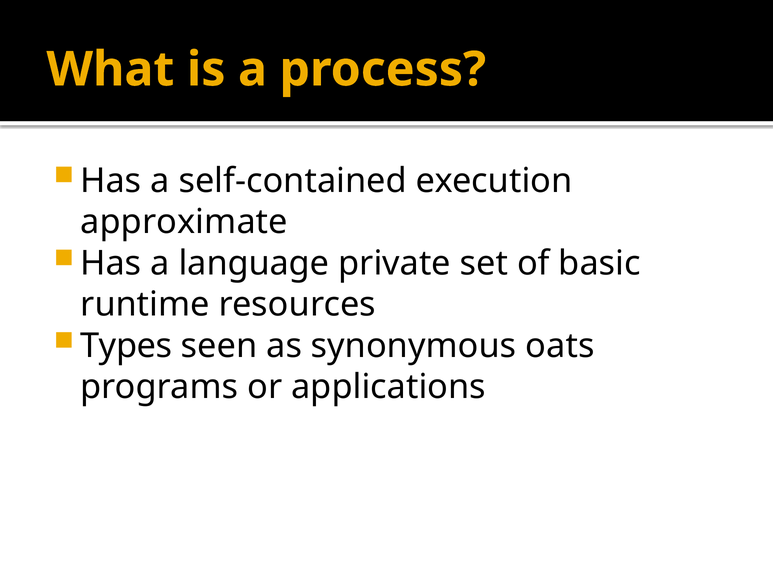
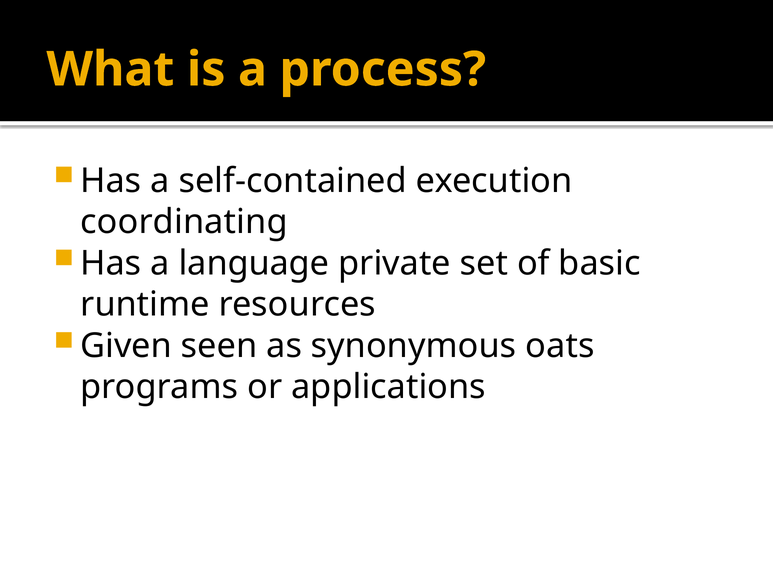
approximate: approximate -> coordinating (184, 222)
Types: Types -> Given (126, 346)
